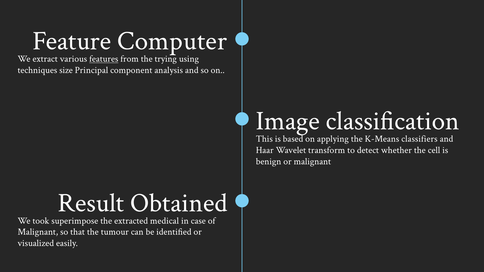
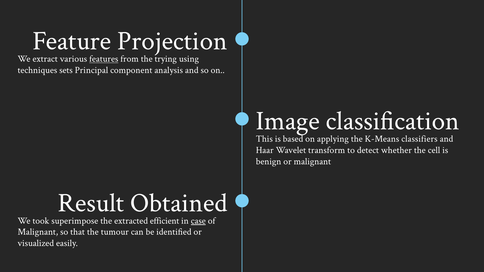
Computer: Computer -> Projection (172, 41)
size: size -> sets (66, 70)
medical: medical -> efficient (165, 221)
case underline: none -> present (198, 221)
